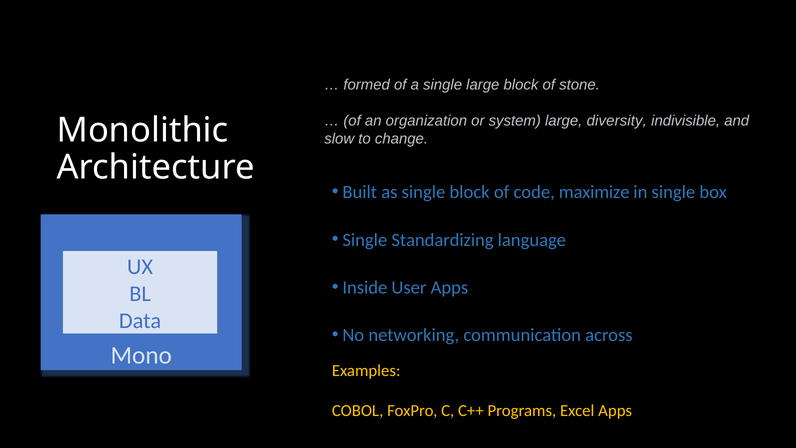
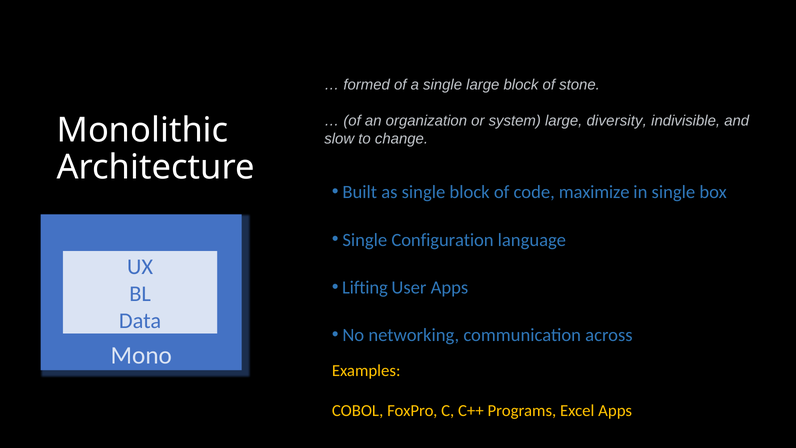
Standardizing: Standardizing -> Configuration (443, 240)
Inside: Inside -> Lifting (365, 287)
